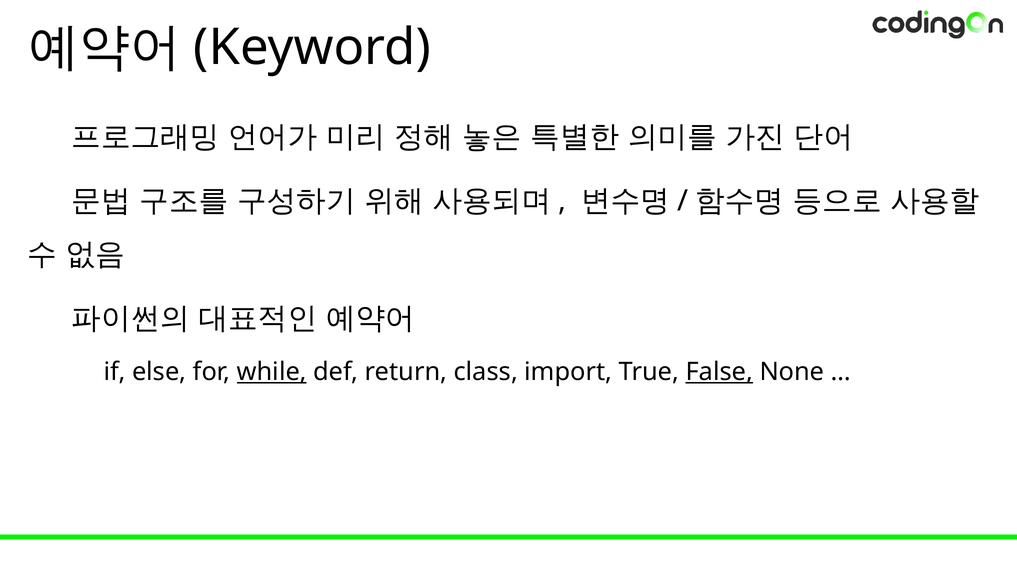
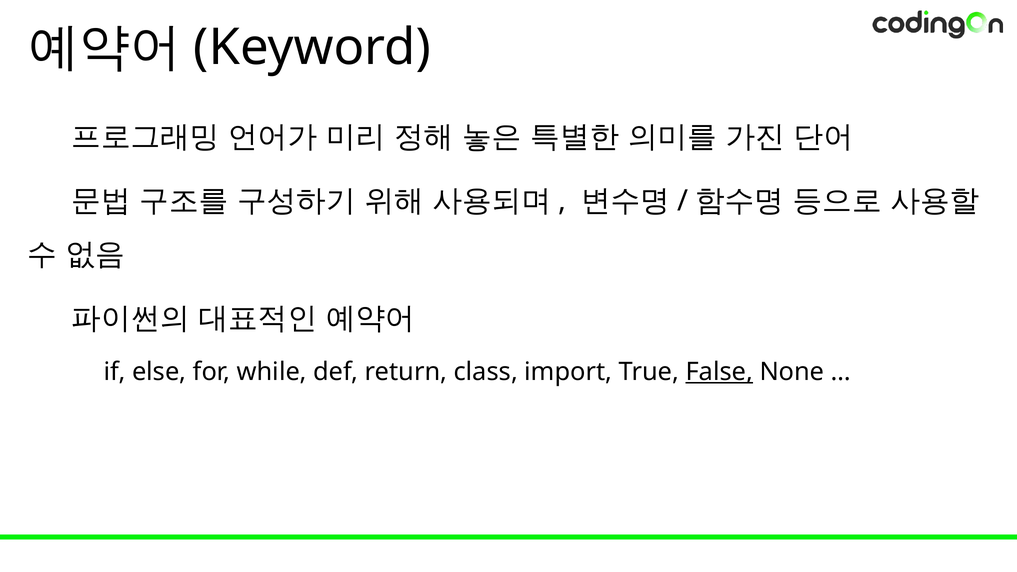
while underline: present -> none (272, 372)
